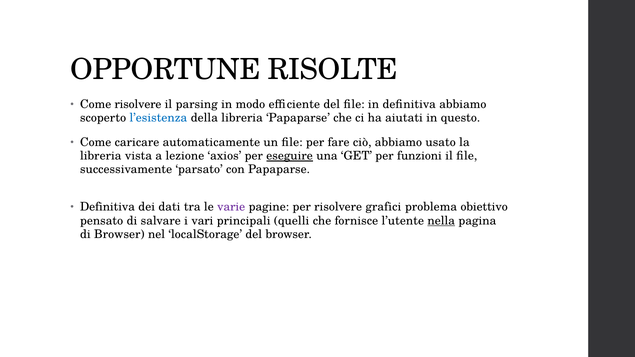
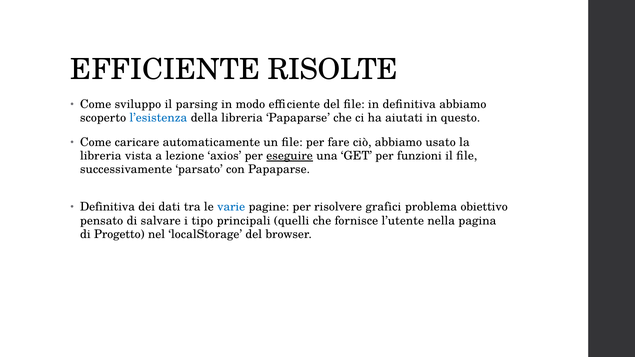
OPPORTUNE: OPPORTUNE -> EFFICIENTE (165, 70)
Come risolvere: risolvere -> sviluppo (138, 105)
varie colour: purple -> blue (231, 207)
vari: vari -> tipo (202, 221)
nella underline: present -> none (441, 221)
di Browser: Browser -> Progetto (119, 234)
